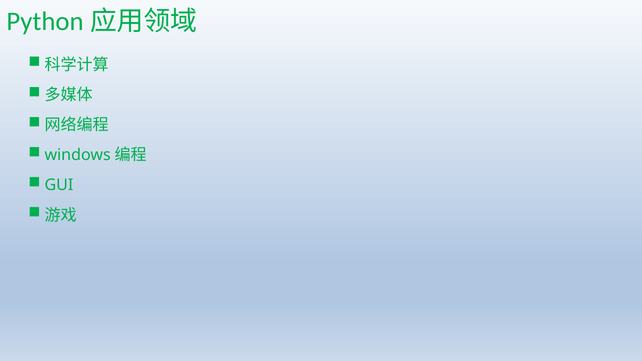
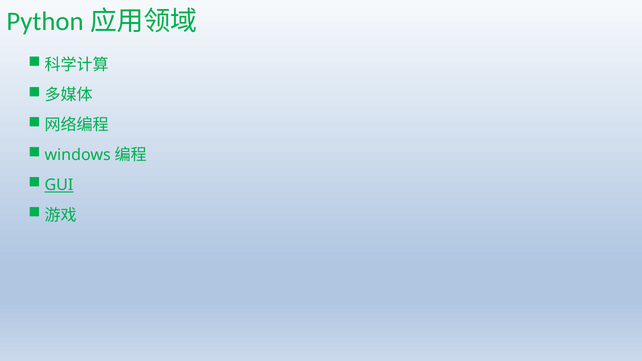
GUI underline: none -> present (59, 185)
